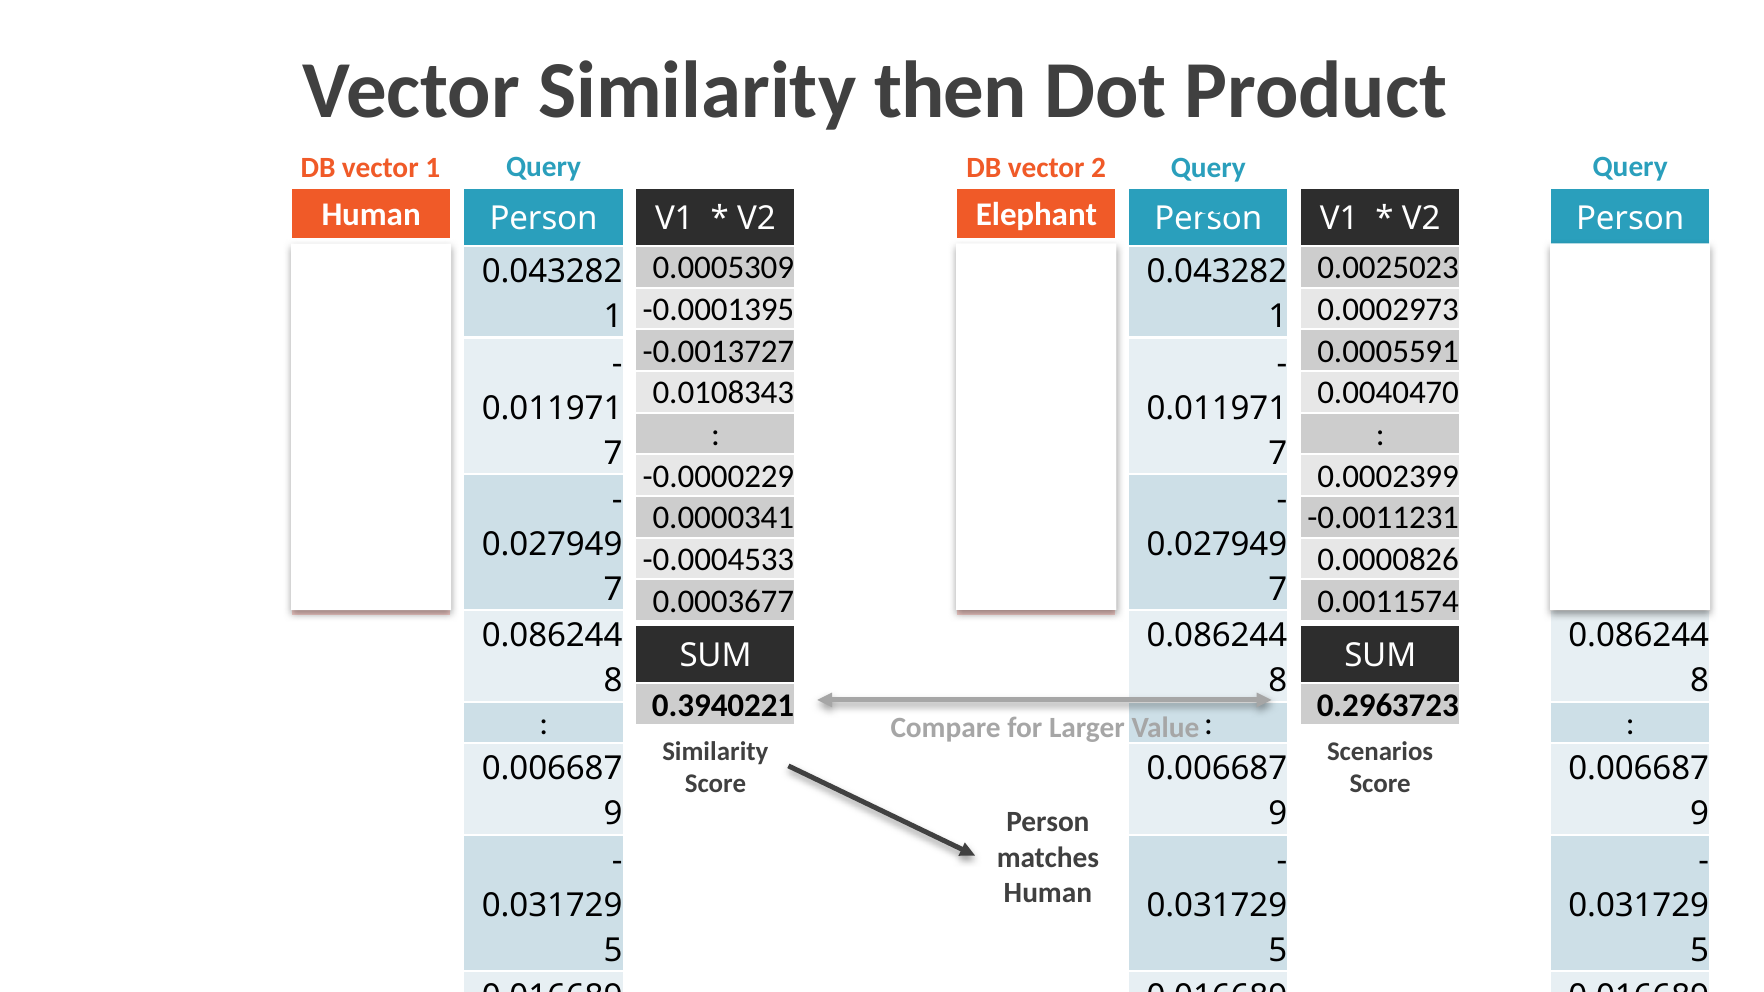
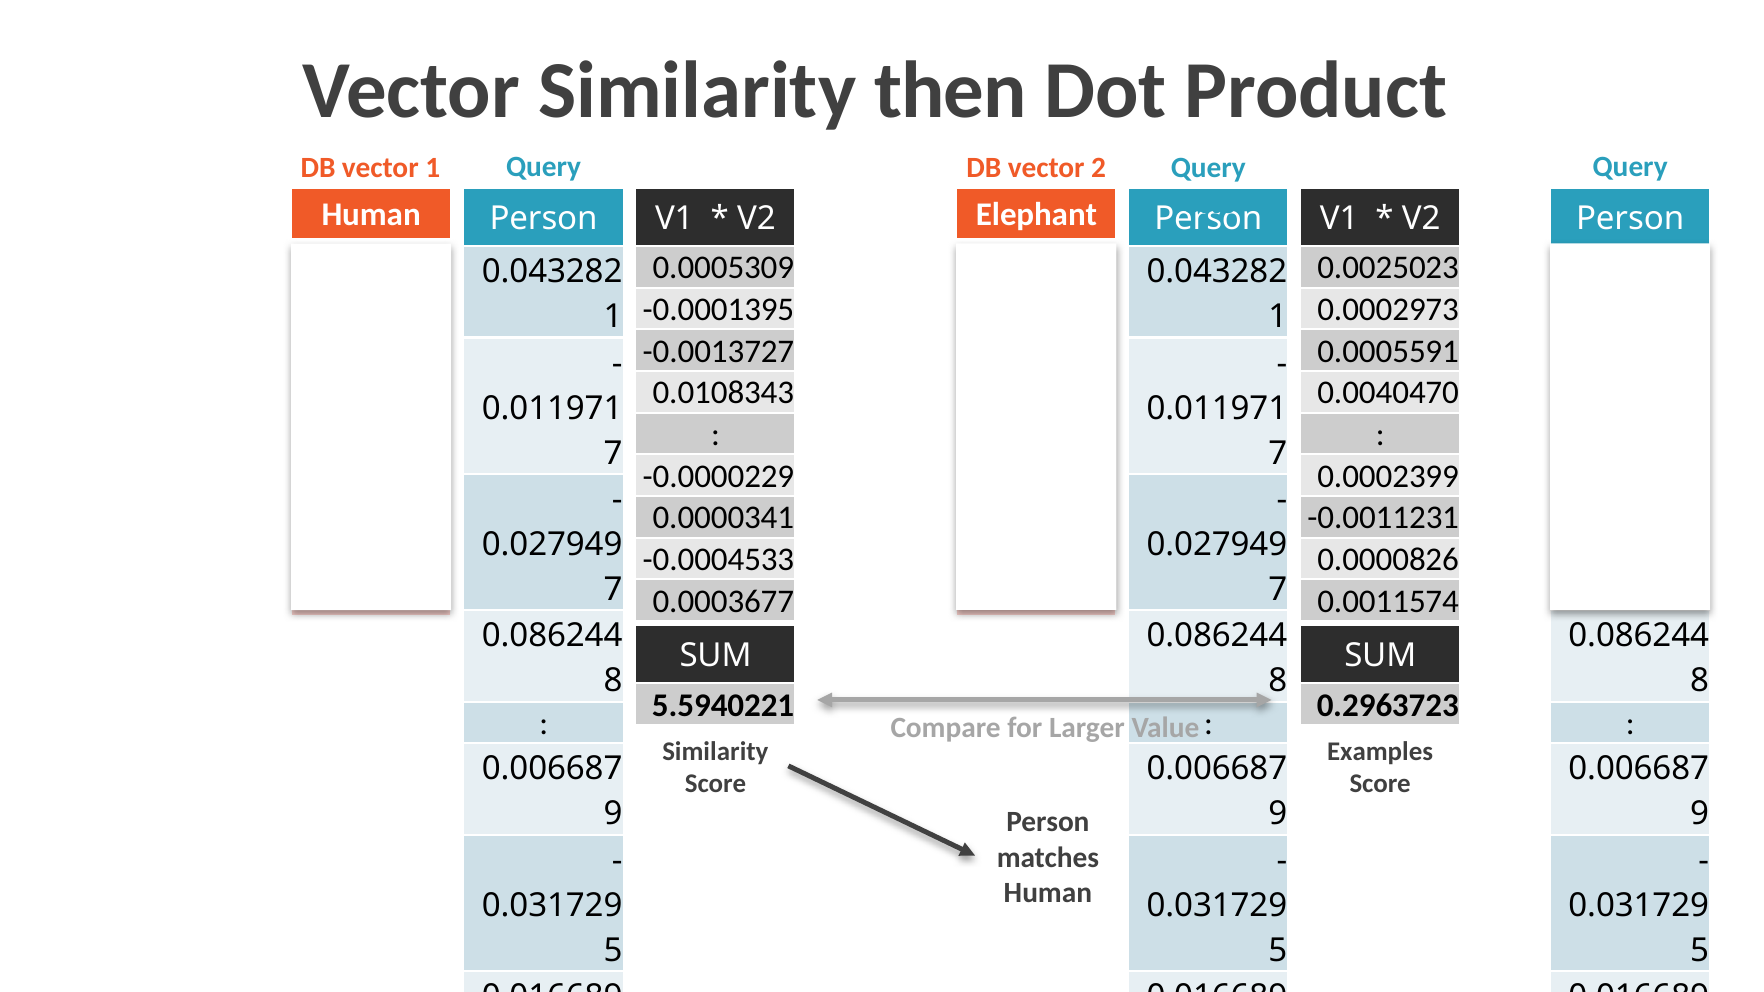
0.3940221: 0.3940221 -> 5.5940221 (723, 705)
Scenarios: Scenarios -> Examples (1380, 752)
